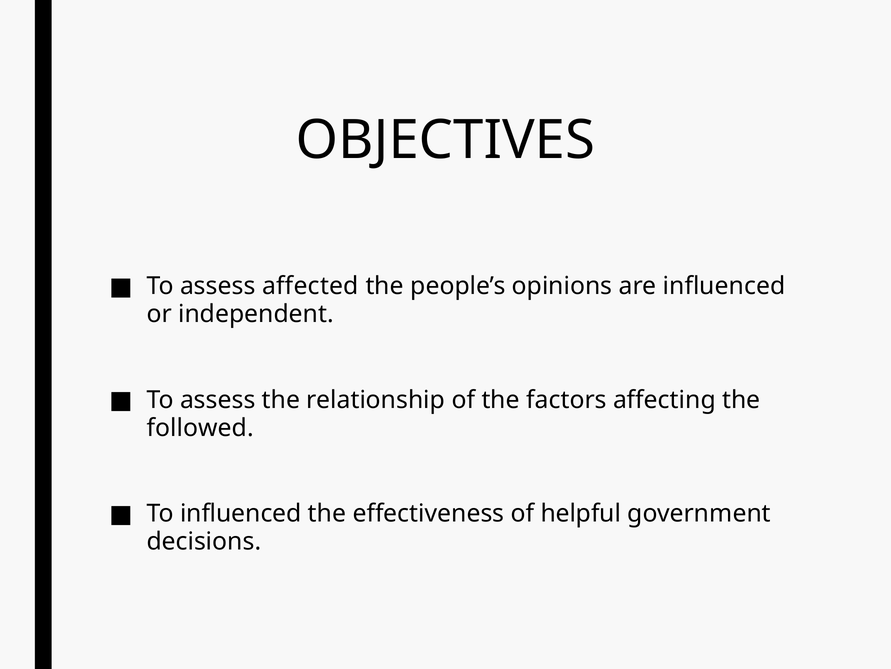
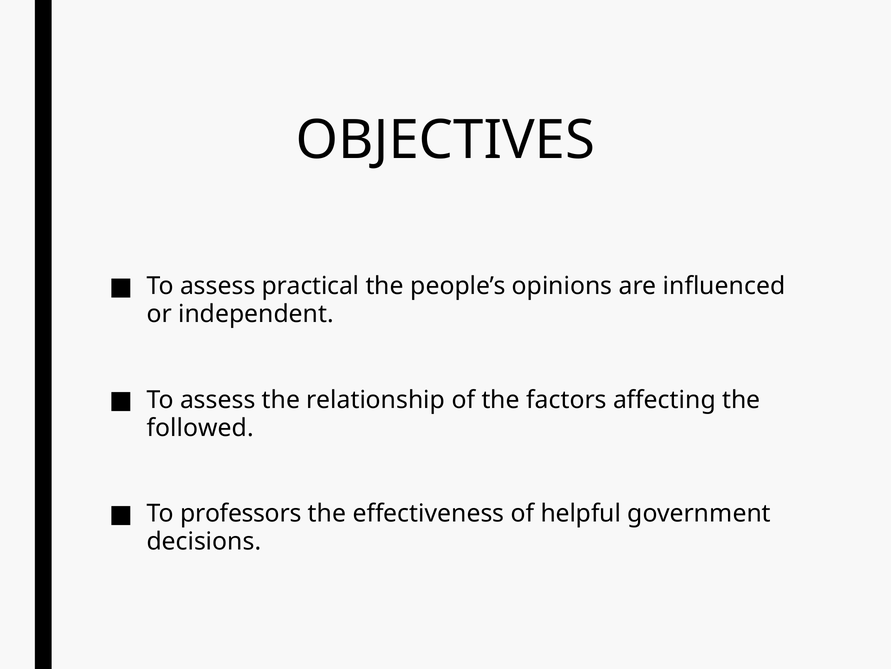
affected: affected -> practical (311, 286)
To influenced: influenced -> professors (241, 513)
